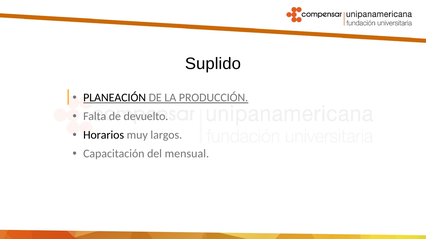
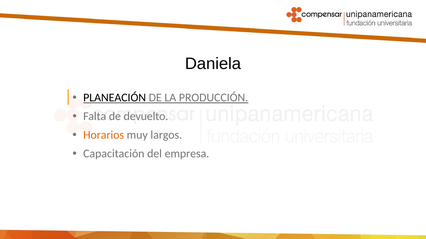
Suplido: Suplido -> Daniela (213, 64)
Horarios colour: black -> orange (104, 135)
mensual: mensual -> empresa (187, 154)
